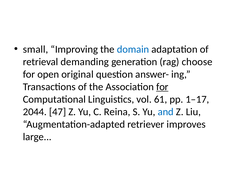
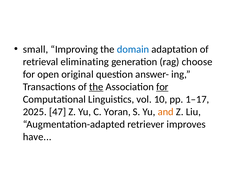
demanding: demanding -> eliminating (85, 62)
the underline: none -> present (96, 87)
61: 61 -> 10 (161, 99)
2044: 2044 -> 2025 (35, 112)
Reina: Reina -> Yoran (117, 112)
and colour: blue -> orange (166, 112)
large: large -> have (37, 137)
